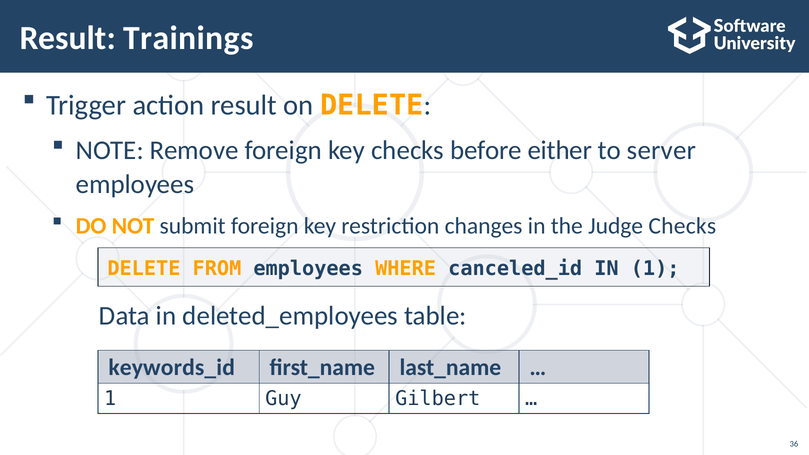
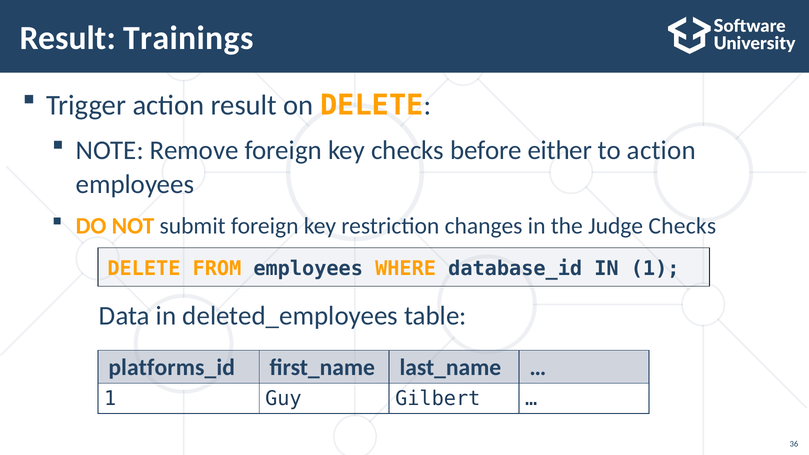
to server: server -> action (661, 150)
canceled_id: canceled_id -> database_id (515, 269)
keywords_id: keywords_id -> platforms_id (172, 367)
